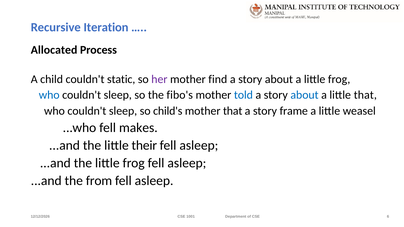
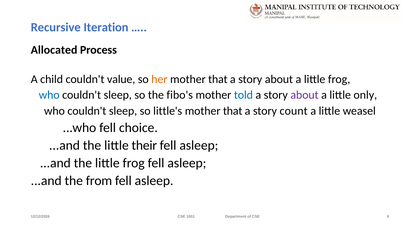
static: static -> value (121, 79)
her colour: purple -> orange (159, 79)
find: find -> that (218, 79)
about colour: blue -> purple (305, 95)
little that: that -> only (365, 95)
child's: child's -> little's (168, 111)
frame: frame -> count (294, 111)
makes: makes -> choice (138, 128)
